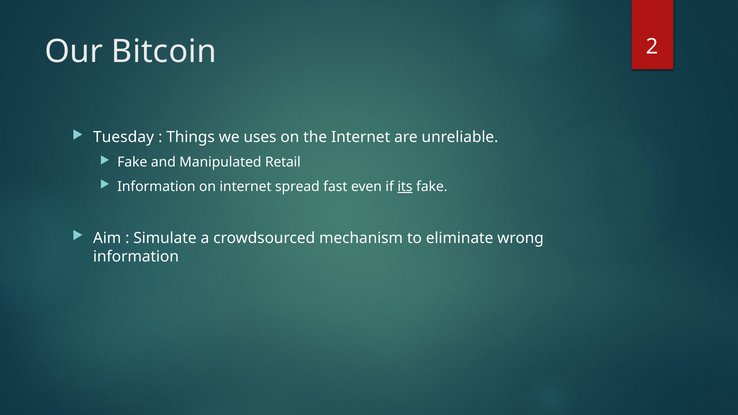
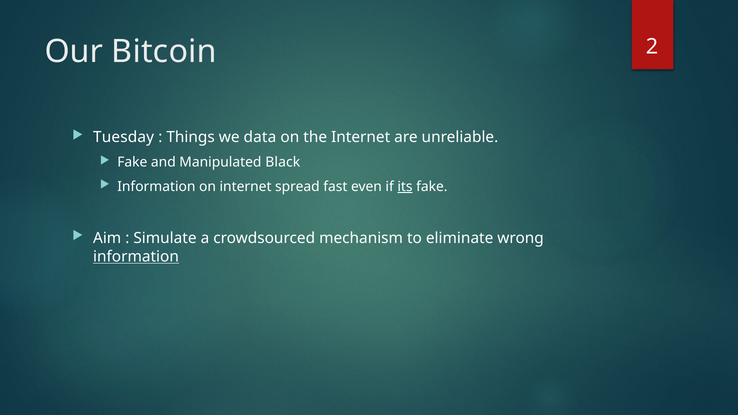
uses: uses -> data (260, 137)
Retail: Retail -> Black (283, 162)
information underline: none -> present (136, 257)
